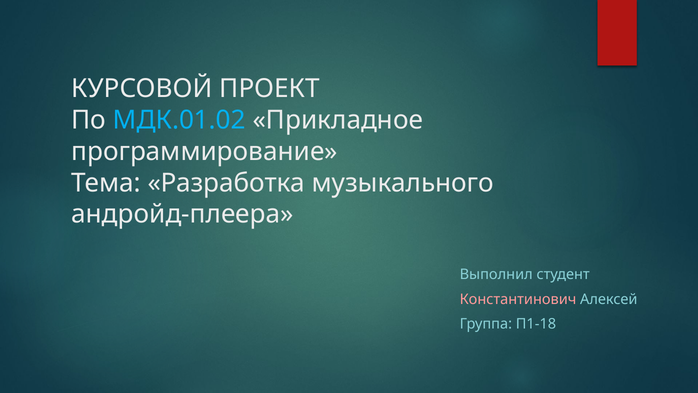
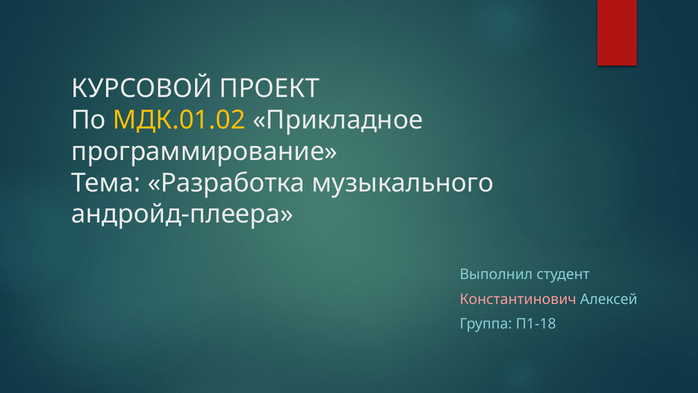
МДК.01.02 colour: light blue -> yellow (179, 120)
